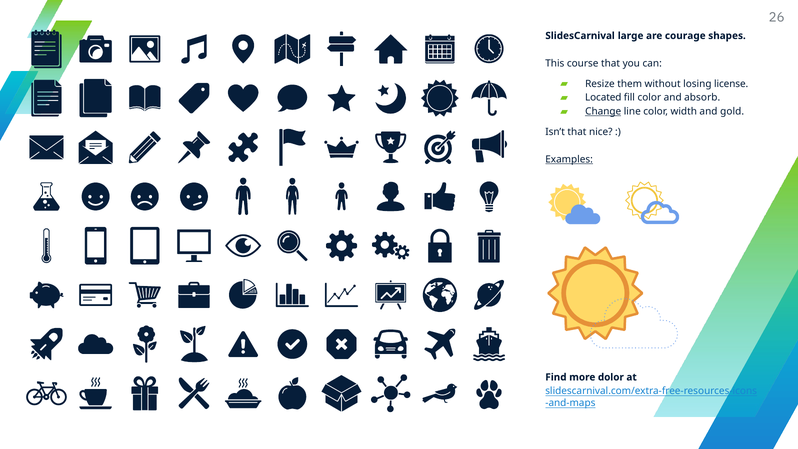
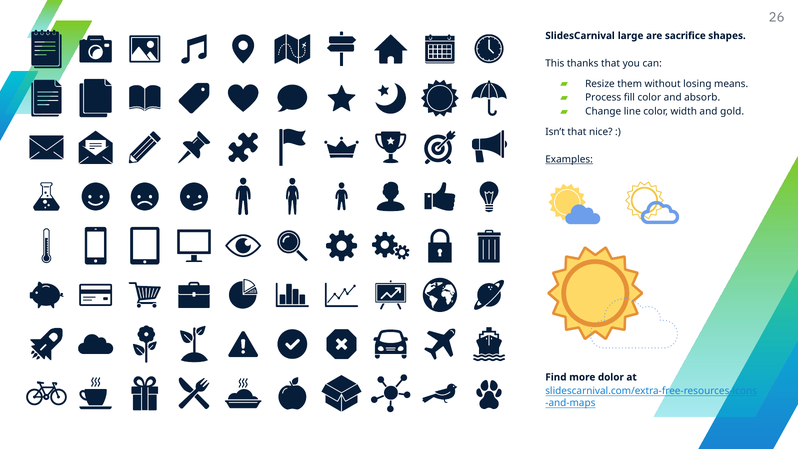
courage: courage -> sacrifice (685, 36)
course: course -> thanks (583, 63)
license: license -> means (731, 84)
Located: Located -> Process (603, 98)
Change underline: present -> none (603, 111)
